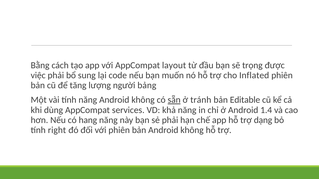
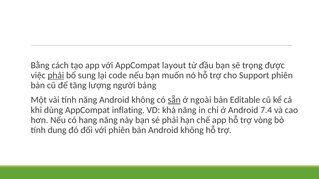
phải underline: none -> present (56, 75)
Inflated: Inflated -> Support (254, 75)
tránh: tránh -> ngoài (201, 100)
services: services -> inflating (128, 110)
1.4: 1.4 -> 7.4 (266, 110)
dạng: dạng -> vòng (263, 120)
right: right -> dung (57, 130)
